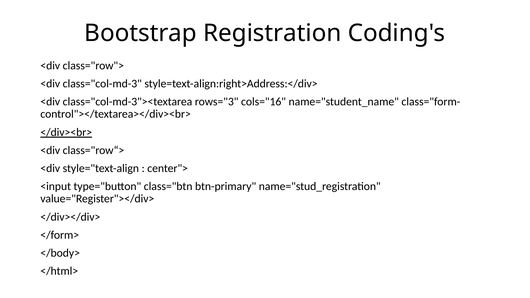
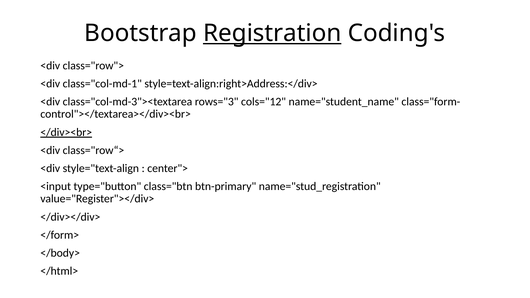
Registration underline: none -> present (272, 33)
class="col-md-3: class="col-md-3 -> class="col-md-1 (102, 84)
cols="16: cols="16 -> cols="12 (264, 102)
